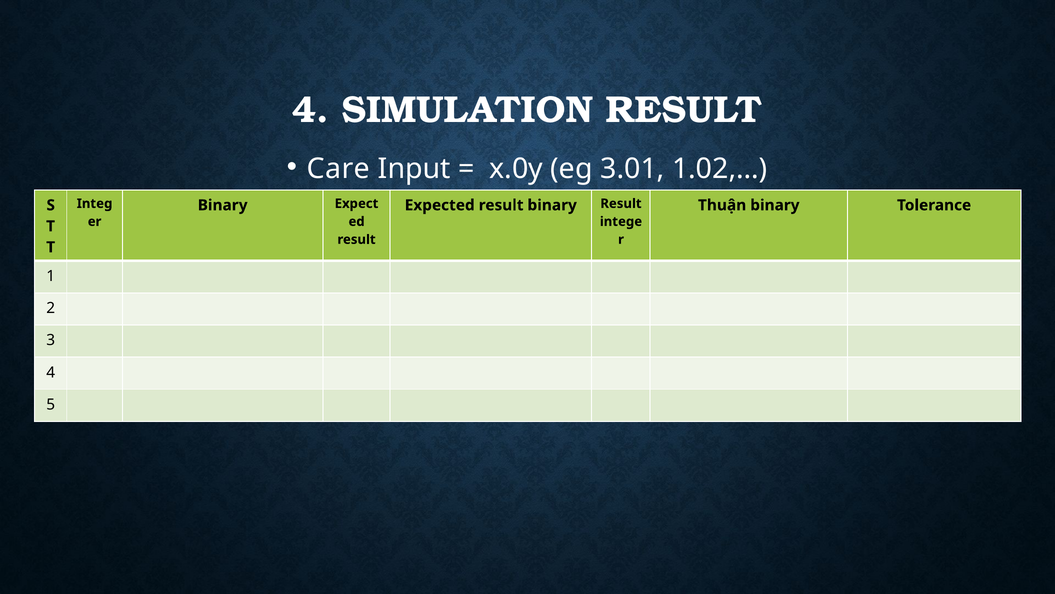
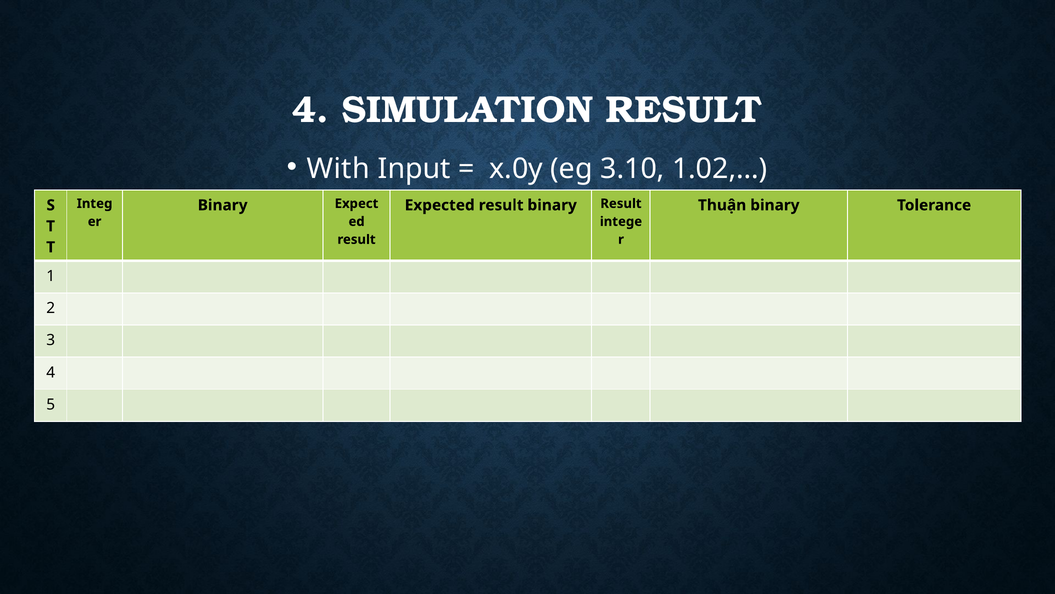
Care: Care -> With (338, 169)
3.01: 3.01 -> 3.10 (632, 169)
